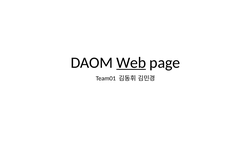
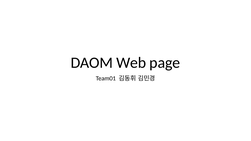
Web underline: present -> none (131, 63)
